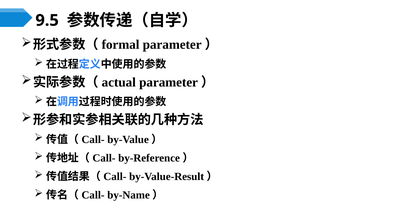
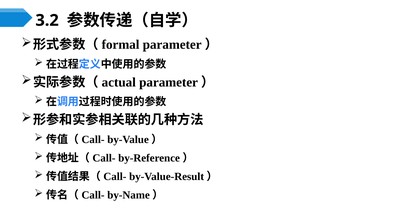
9.5: 9.5 -> 3.2 (47, 20)
